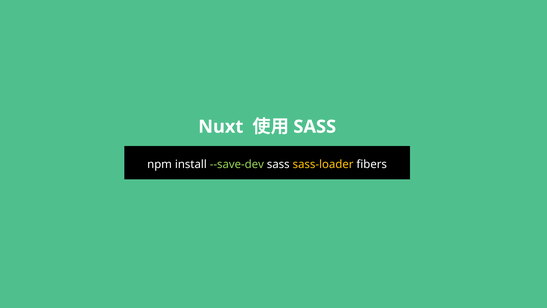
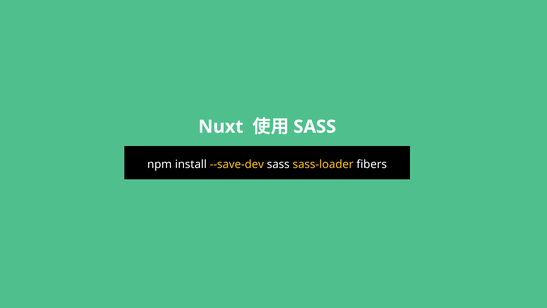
--save-dev colour: light green -> yellow (237, 164)
